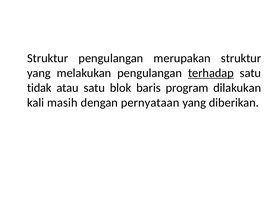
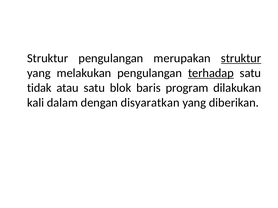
struktur underline: none -> present (241, 58)
masih: masih -> dalam (62, 103)
pernyataan: pernyataan -> disyaratkan (150, 103)
